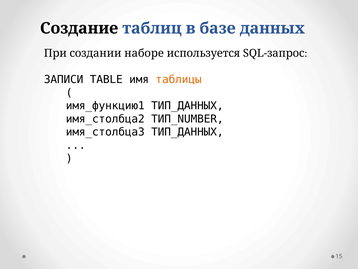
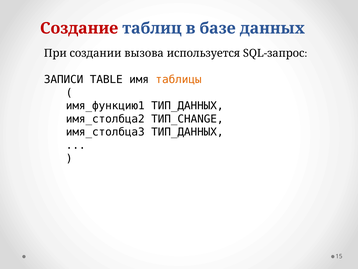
Создание colour: black -> red (79, 28)
наборе: наборе -> вызова (144, 53)
ТИП_NUMBER: ТИП_NUMBER -> ТИП_CHANGE (187, 119)
